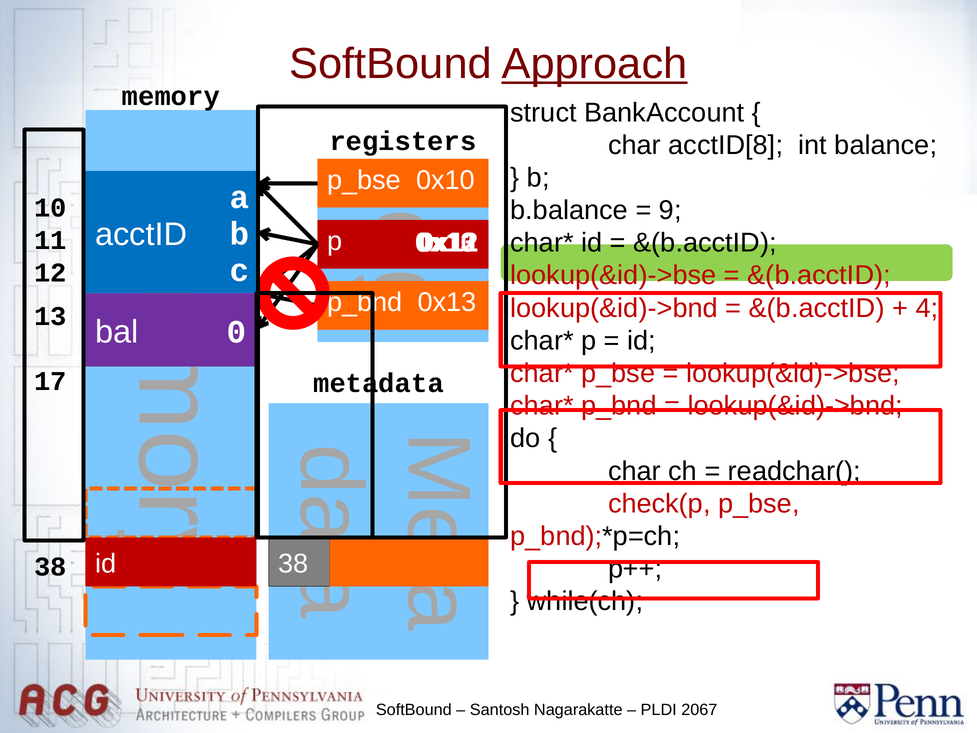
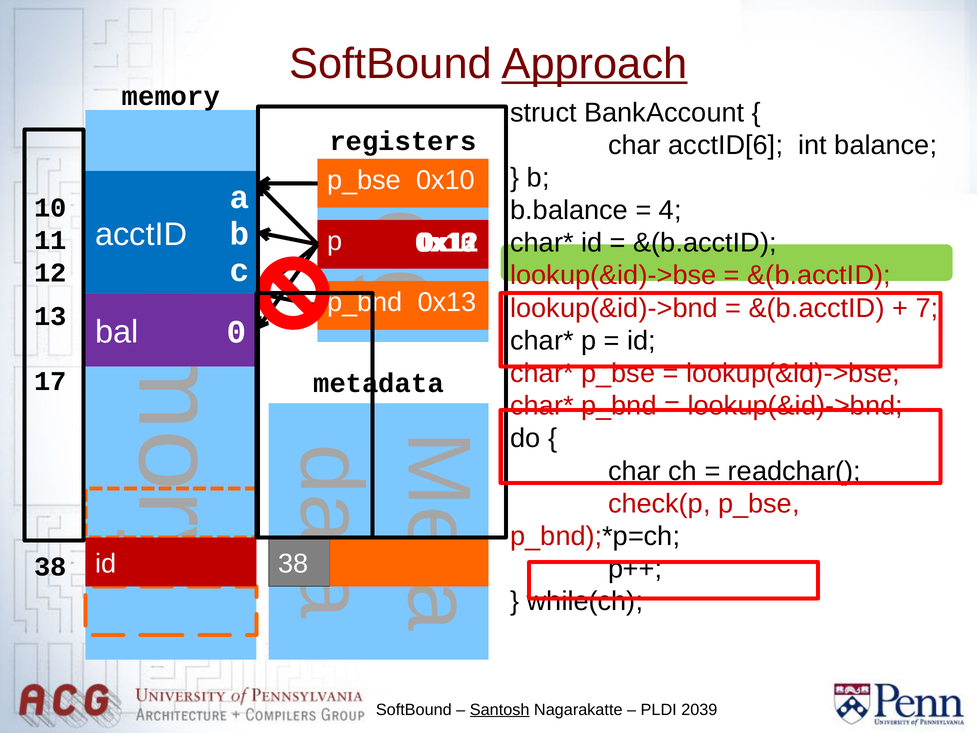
acctID[8: acctID[8 -> acctID[6 (726, 145)
9: 9 -> 4 (670, 210)
4: 4 -> 7 (927, 308)
Santosh underline: none -> present (500, 709)
2067: 2067 -> 2039 (699, 709)
